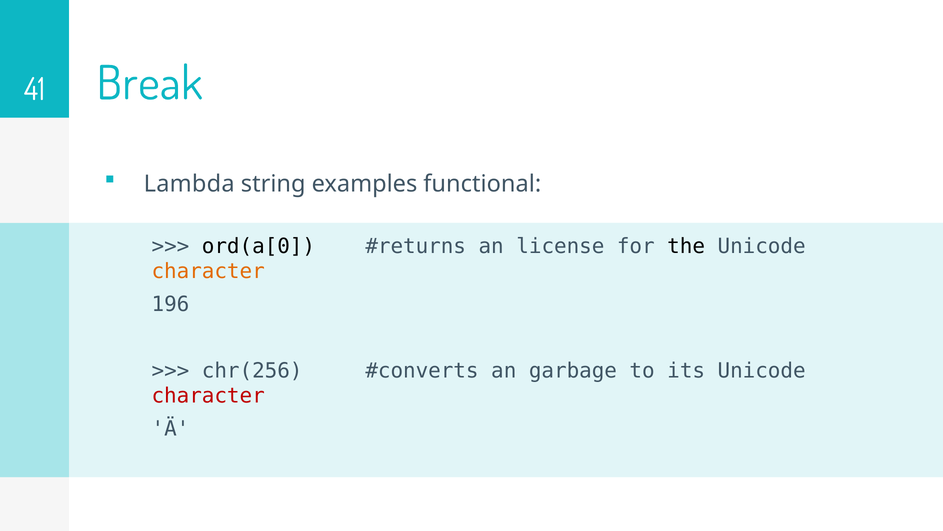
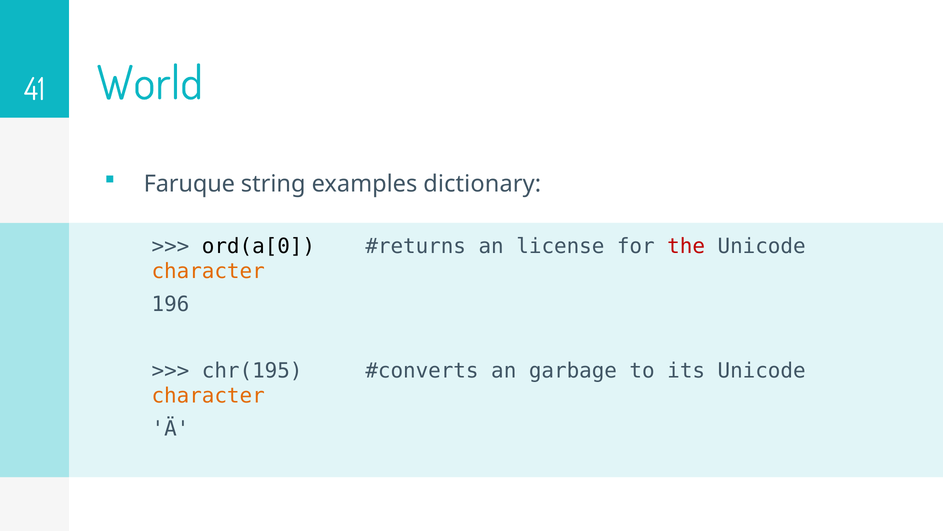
Break: Break -> World (150, 84)
Lambda: Lambda -> Faruque (189, 184)
functional: functional -> dictionary (482, 184)
the colour: black -> red (686, 246)
chr(256: chr(256 -> chr(195 (252, 370)
character colour: red -> orange (208, 395)
